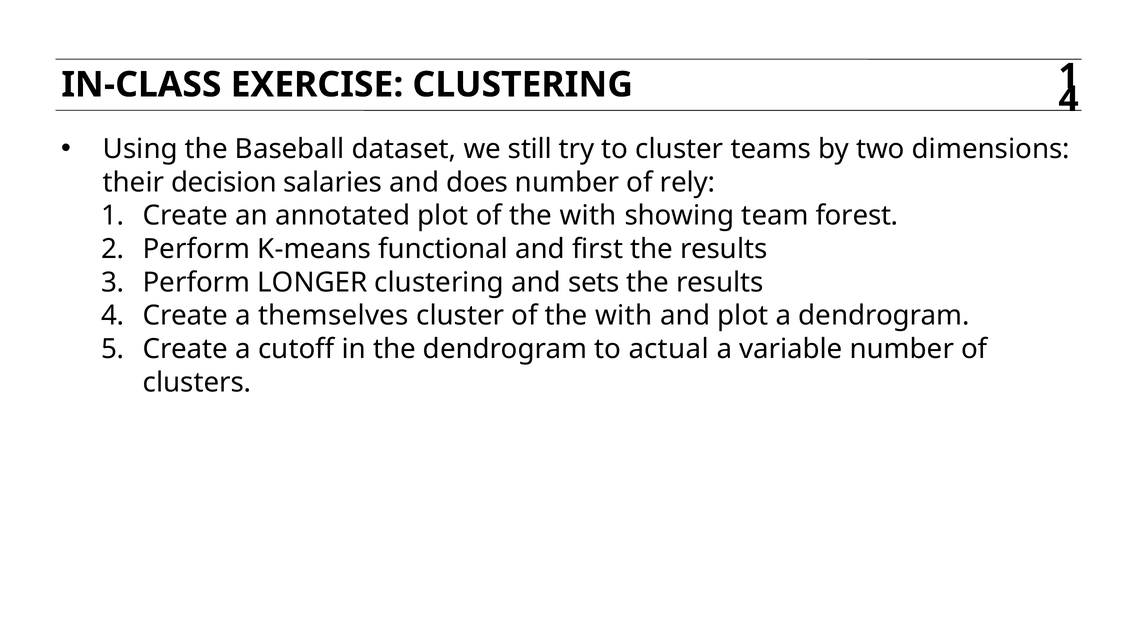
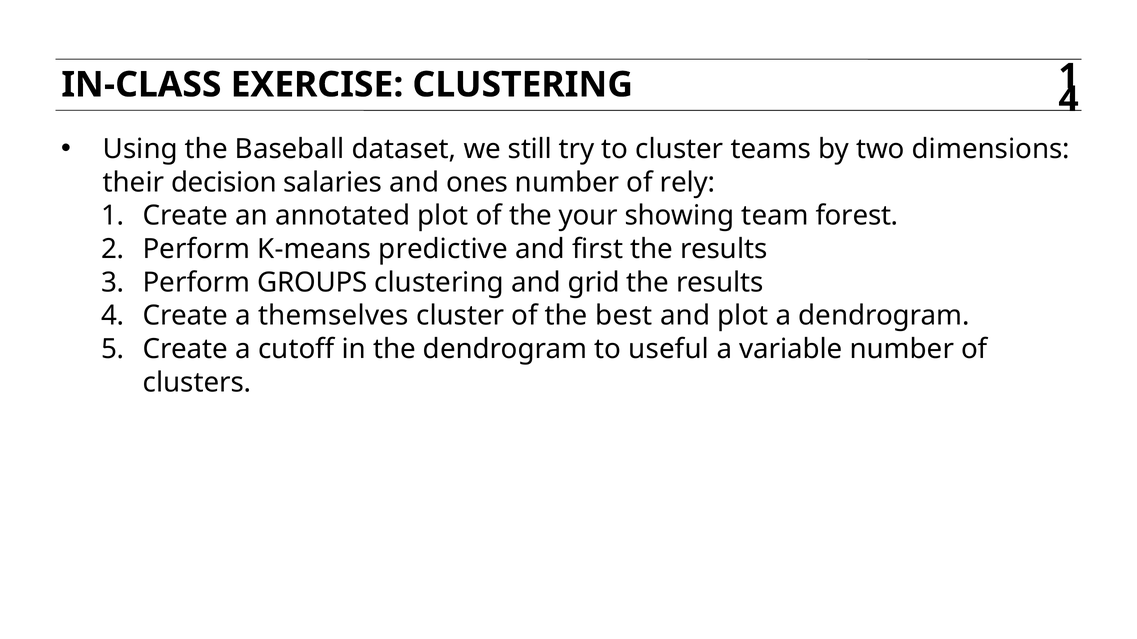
does: does -> ones (477, 182)
plot of the with: with -> your (588, 216)
functional: functional -> predictive (443, 249)
LONGER: LONGER -> GROUPS (313, 282)
sets: sets -> grid (594, 282)
cluster of the with: with -> best (624, 316)
actual: actual -> useful (669, 349)
